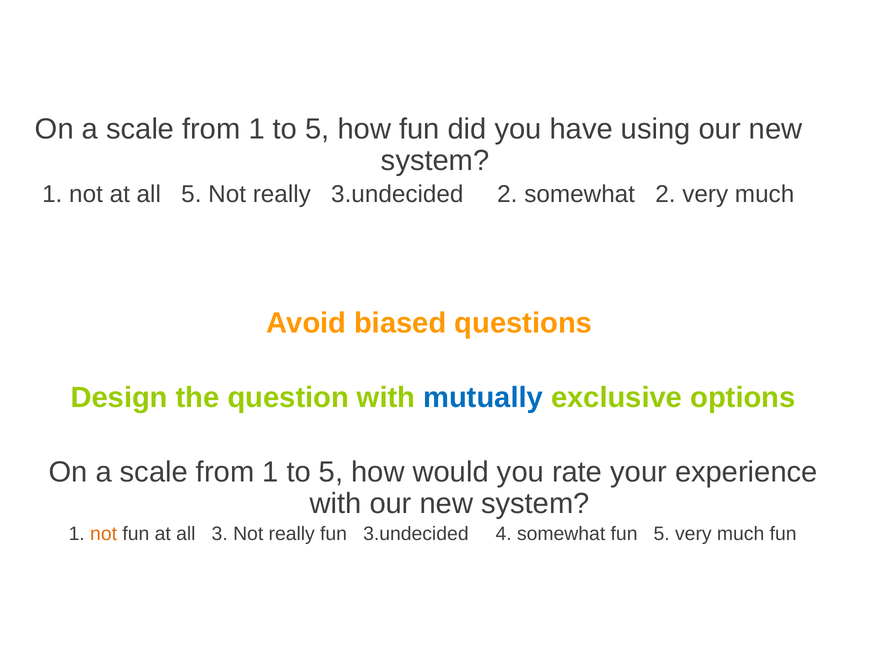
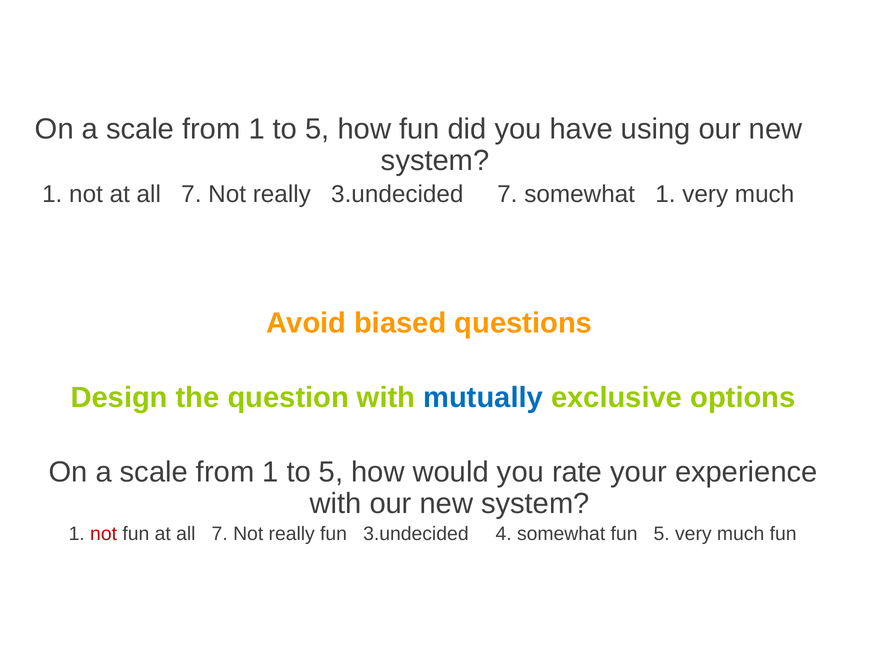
not at all 5: 5 -> 7 (191, 194)
3.undecided 2: 2 -> 7 (507, 194)
somewhat 2: 2 -> 1 (665, 194)
not colour: orange -> red (104, 533)
fun at all 3: 3 -> 7 (220, 533)
